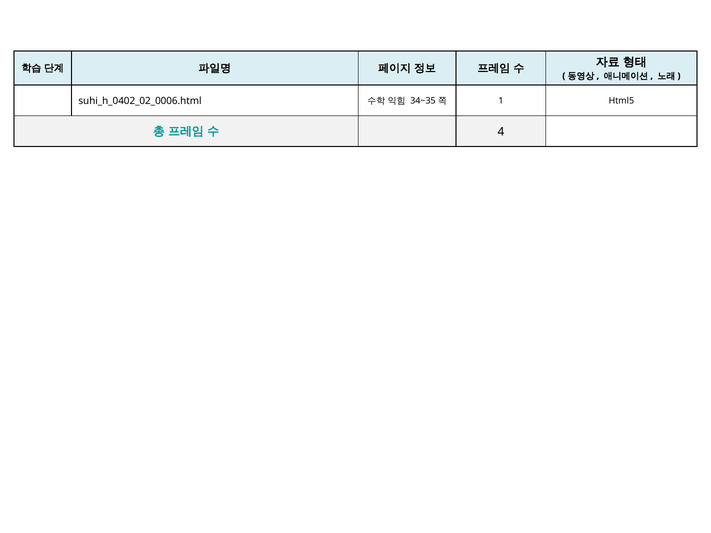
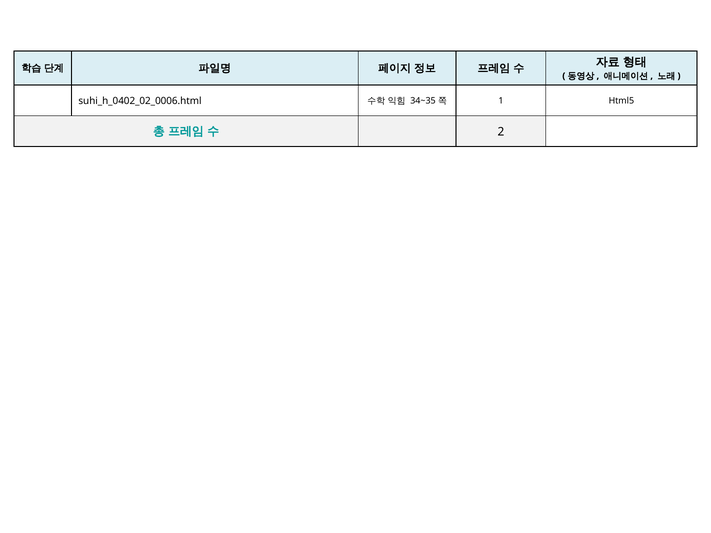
4: 4 -> 2 (501, 132)
